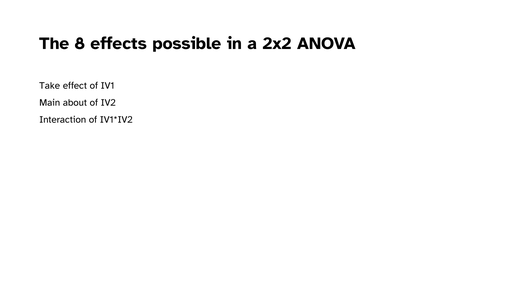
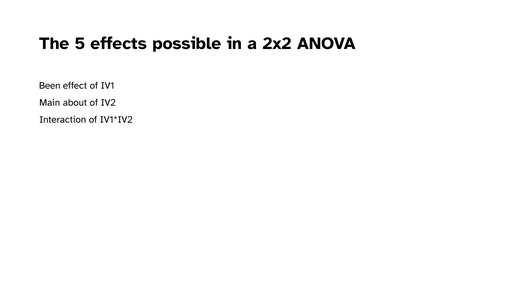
8: 8 -> 5 (80, 43)
Take: Take -> Been (50, 86)
